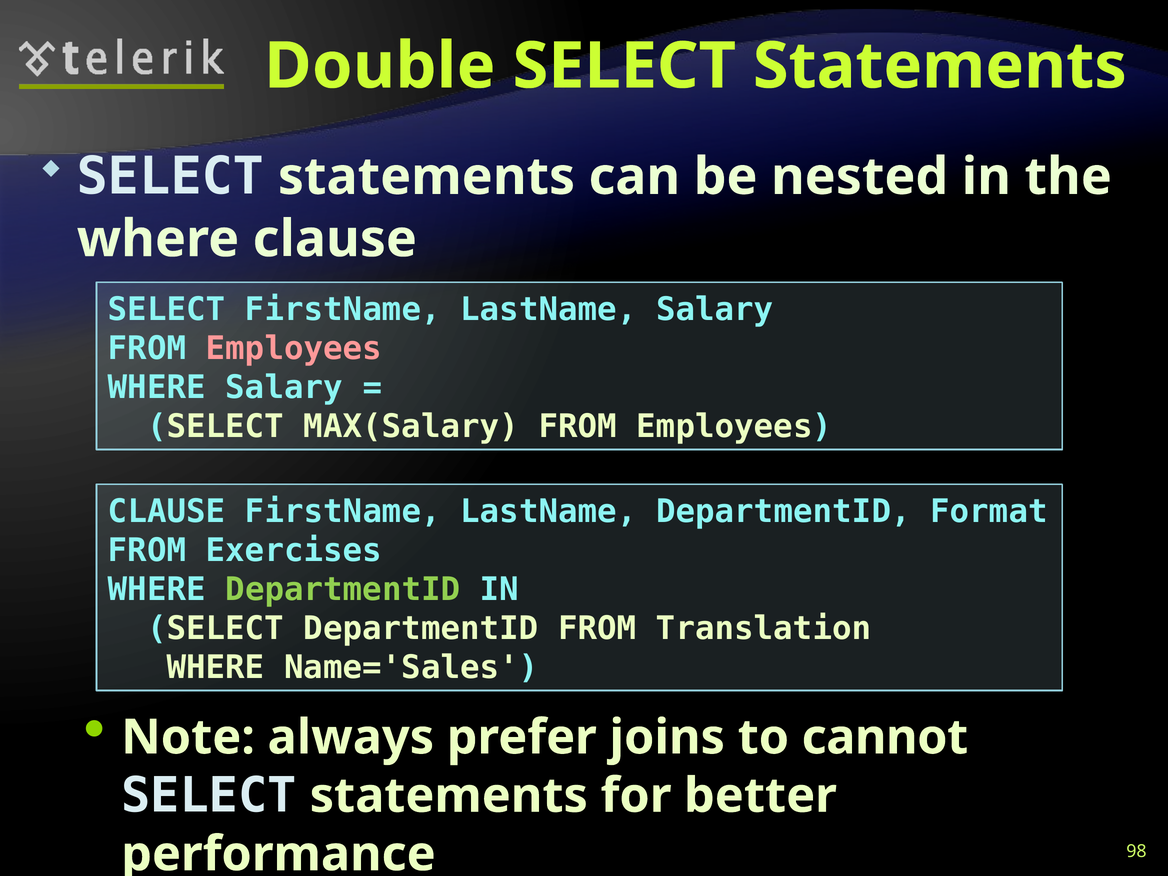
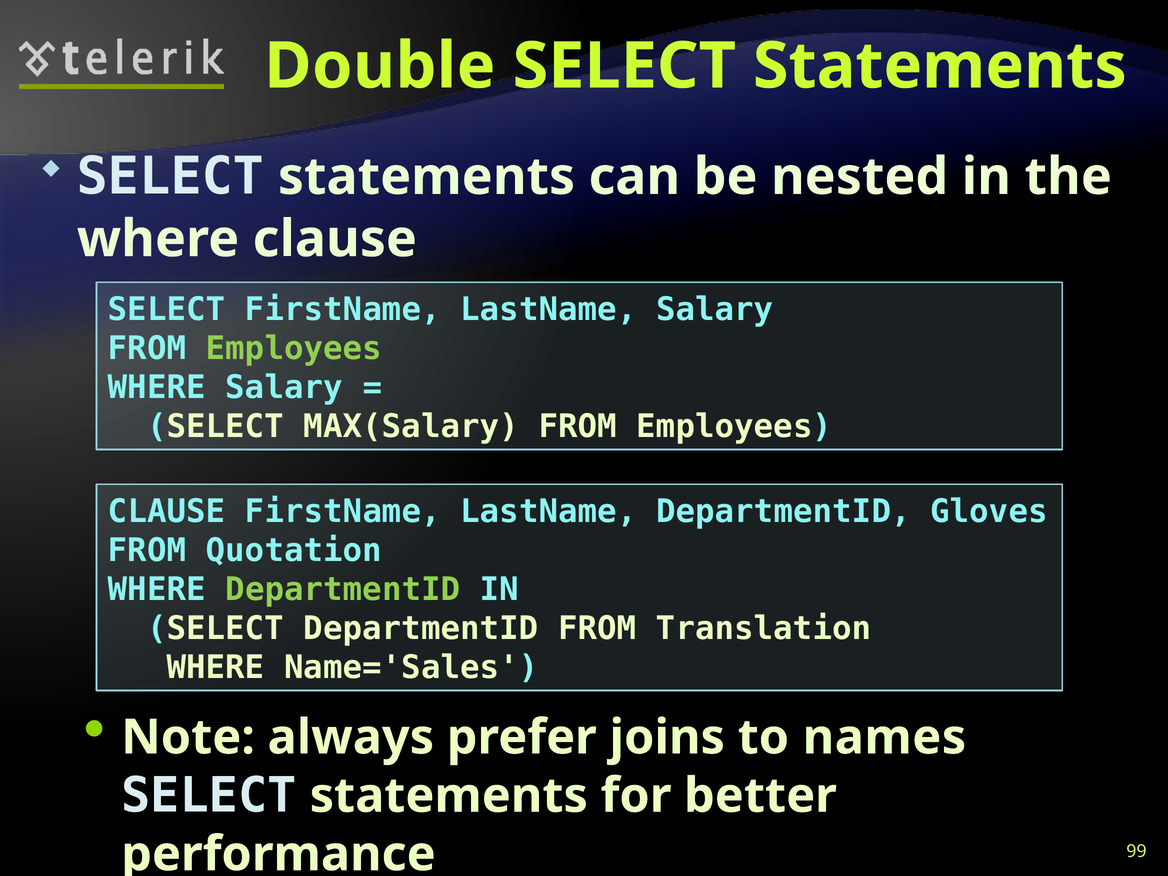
Employees colour: pink -> light green (294, 349)
Format: Format -> Gloves (989, 512)
Exercises: Exercises -> Quotation (294, 551)
cannot: cannot -> names (884, 737)
98: 98 -> 99 (1136, 851)
